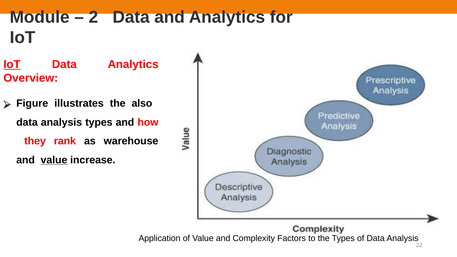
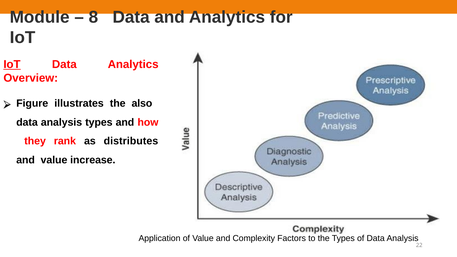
2: 2 -> 8 (93, 17)
warehouse: warehouse -> distributes (131, 141)
value underline: present -> none (54, 160)
